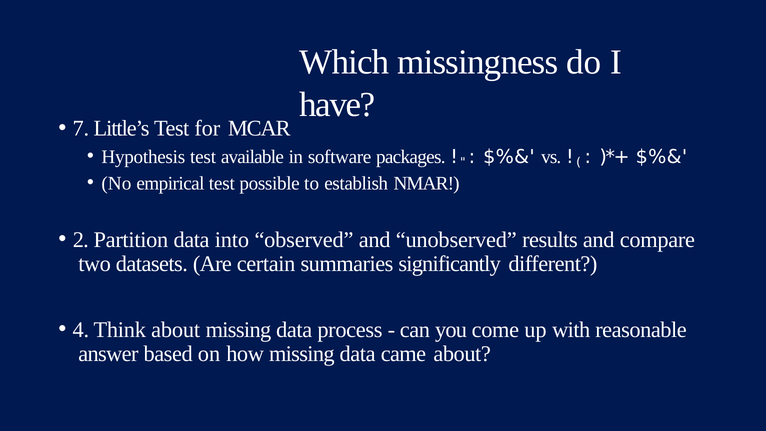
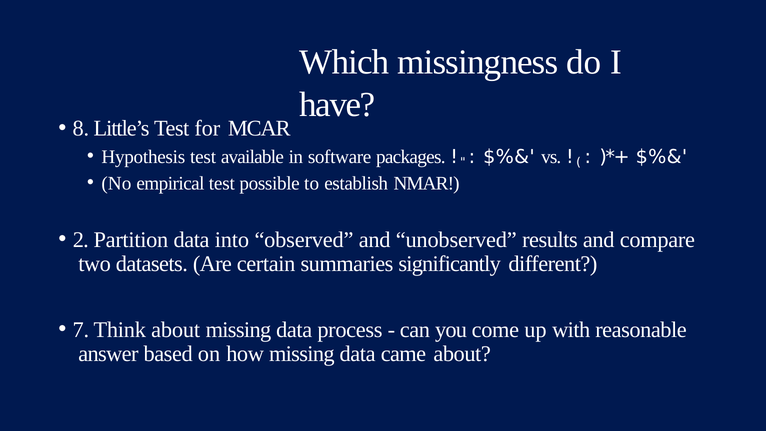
7: 7 -> 8 (81, 128)
4: 4 -> 7 (81, 330)
